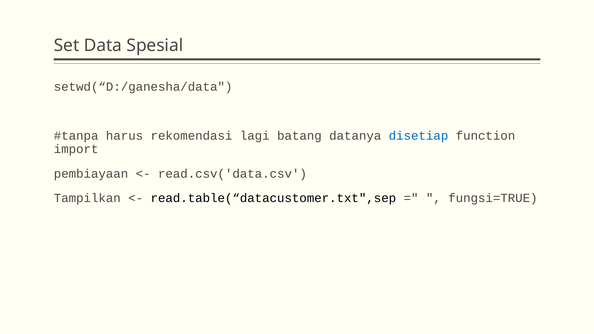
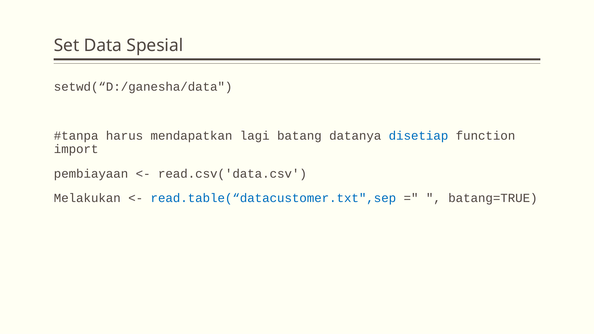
rekomendasi: rekomendasi -> mendapatkan (191, 136)
Tampilkan: Tampilkan -> Melakukan (87, 198)
read.table(“datacustomer.txt",sep colour: black -> blue (273, 198)
fungsi=TRUE: fungsi=TRUE -> batang=TRUE (493, 198)
